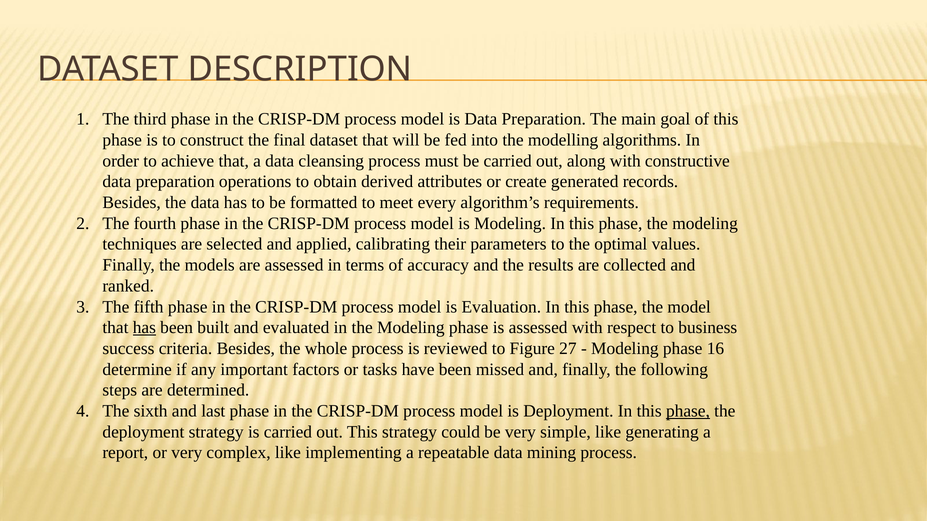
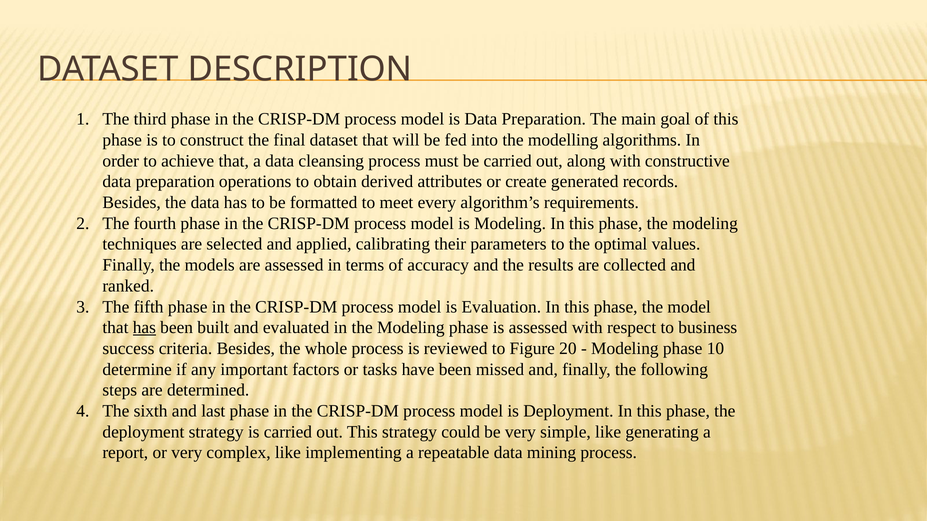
27: 27 -> 20 (568, 349)
16: 16 -> 10 (715, 349)
phase underline: present -> none (688, 411)
